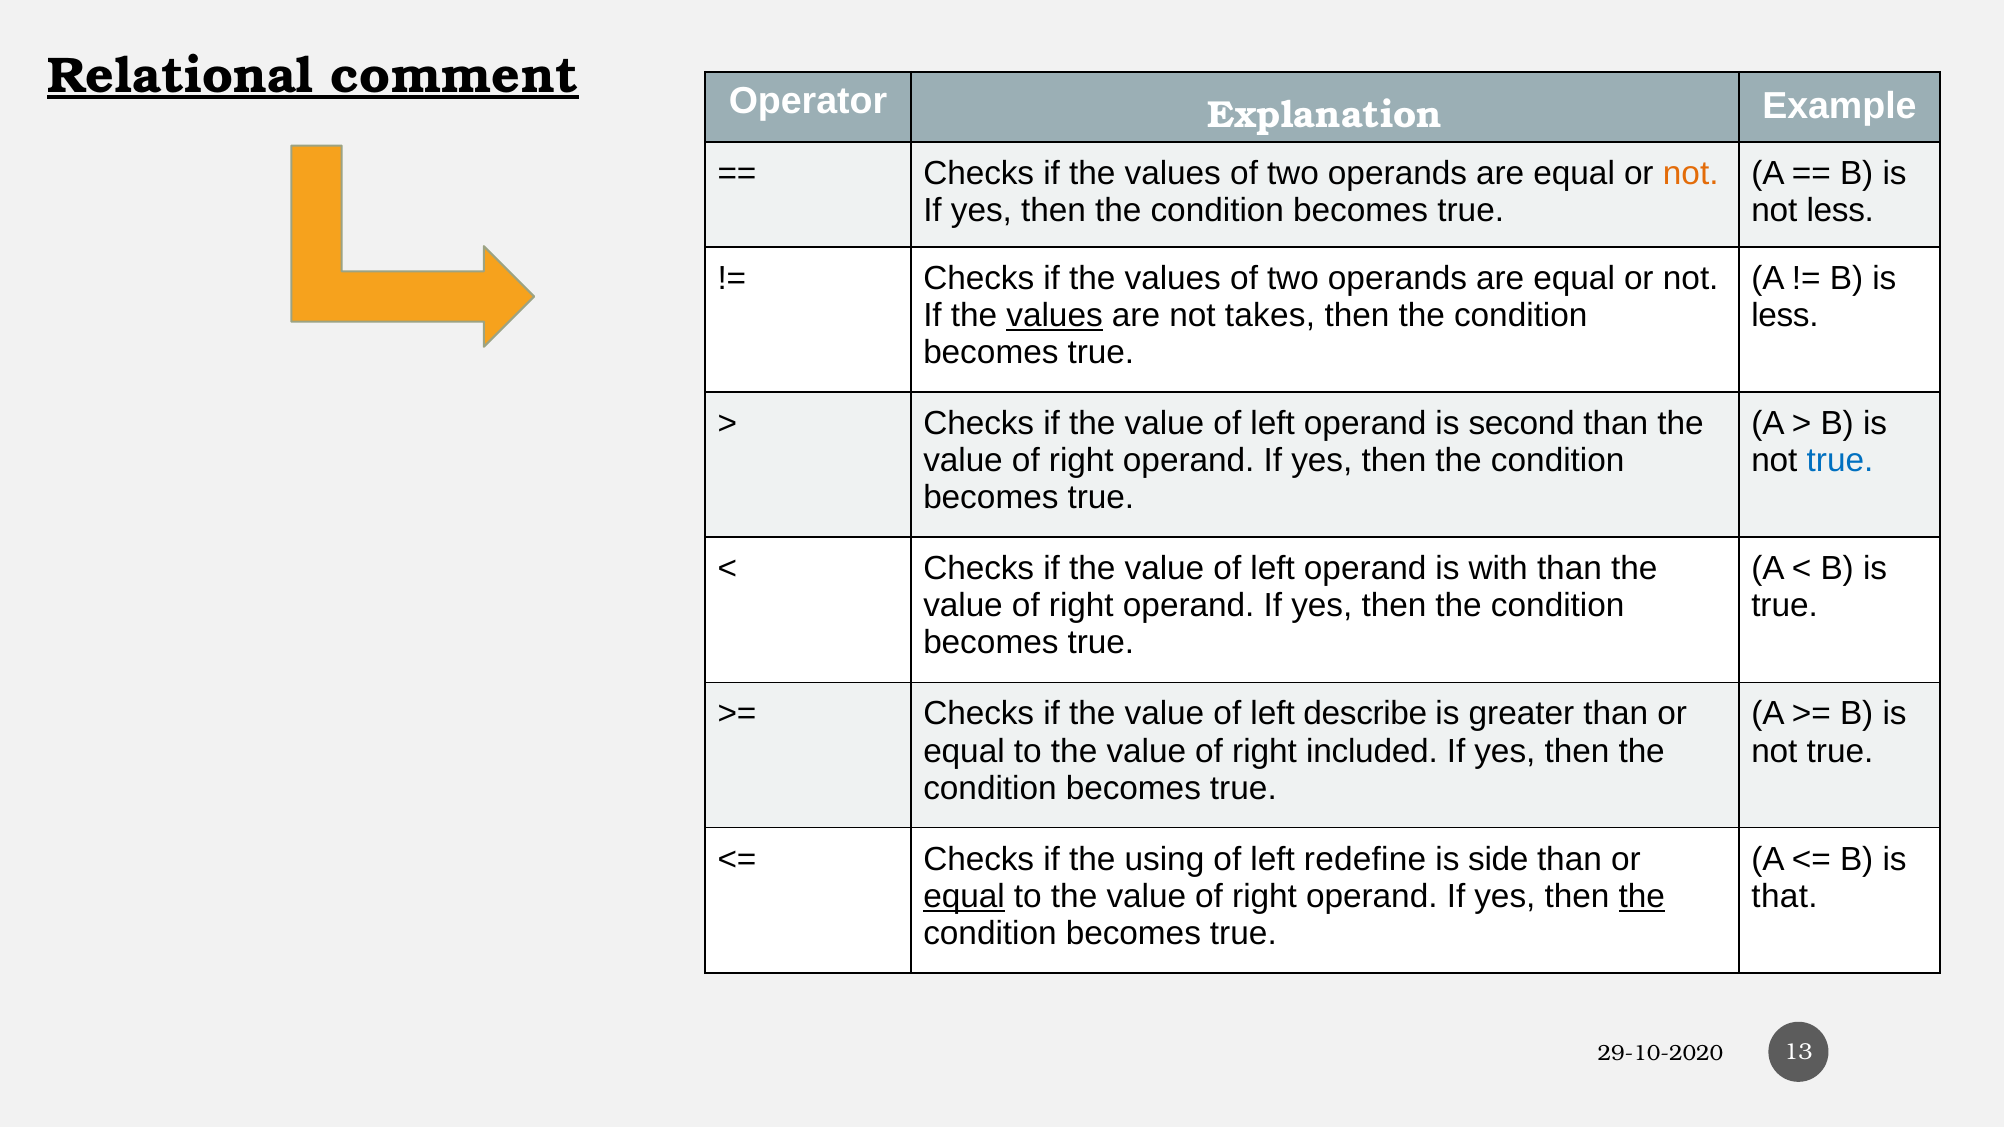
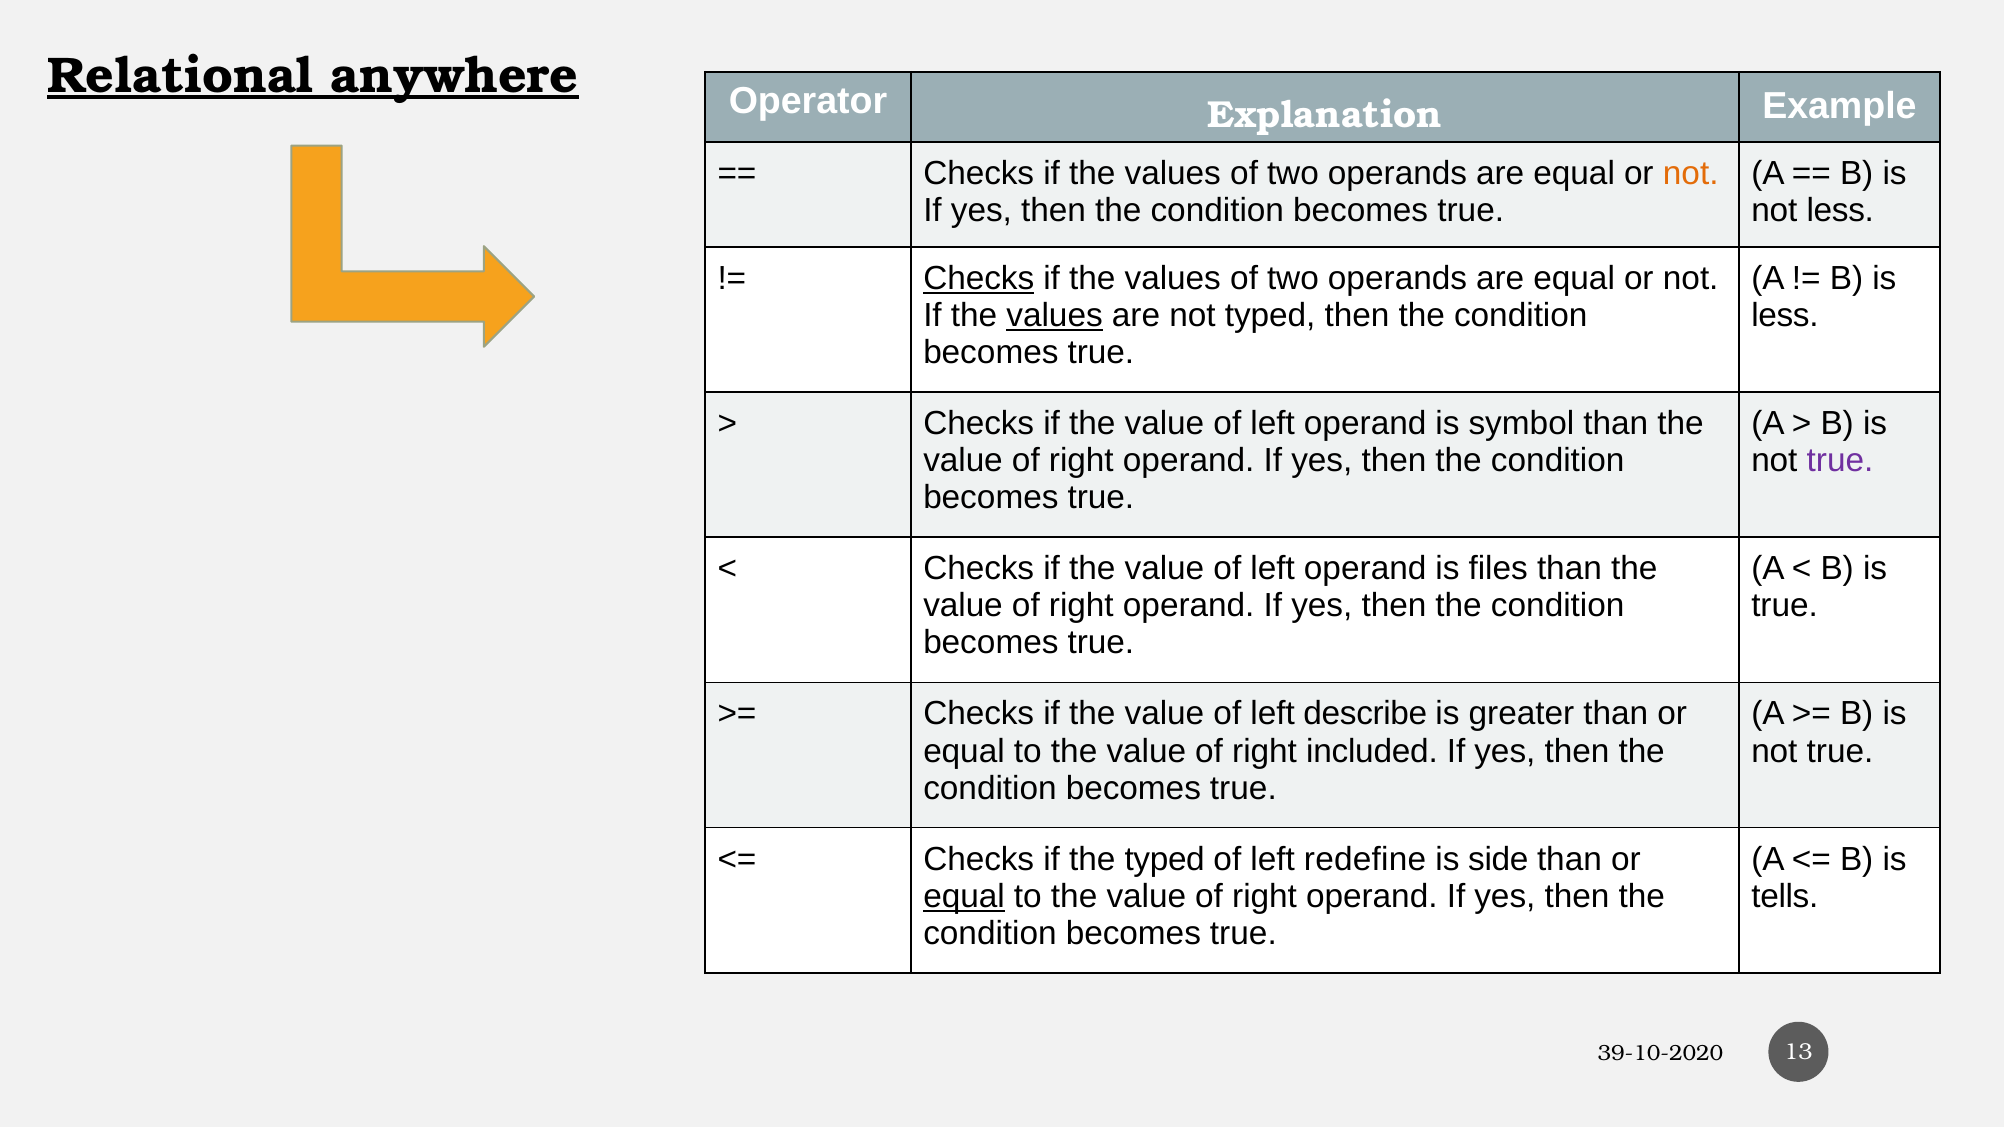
comment: comment -> anywhere (455, 76)
Checks underline: none -> present (979, 278)
not takes: takes -> typed (1270, 316)
second: second -> symbol (1521, 424)
true colour: blue -> purple (1840, 461)
with: with -> files (1498, 569)
the using: using -> typed (1165, 859)
the underline: present -> none (1642, 896)
that: that -> tells (1785, 896)
29-10-2020: 29-10-2020 -> 39-10-2020 (1660, 1054)
